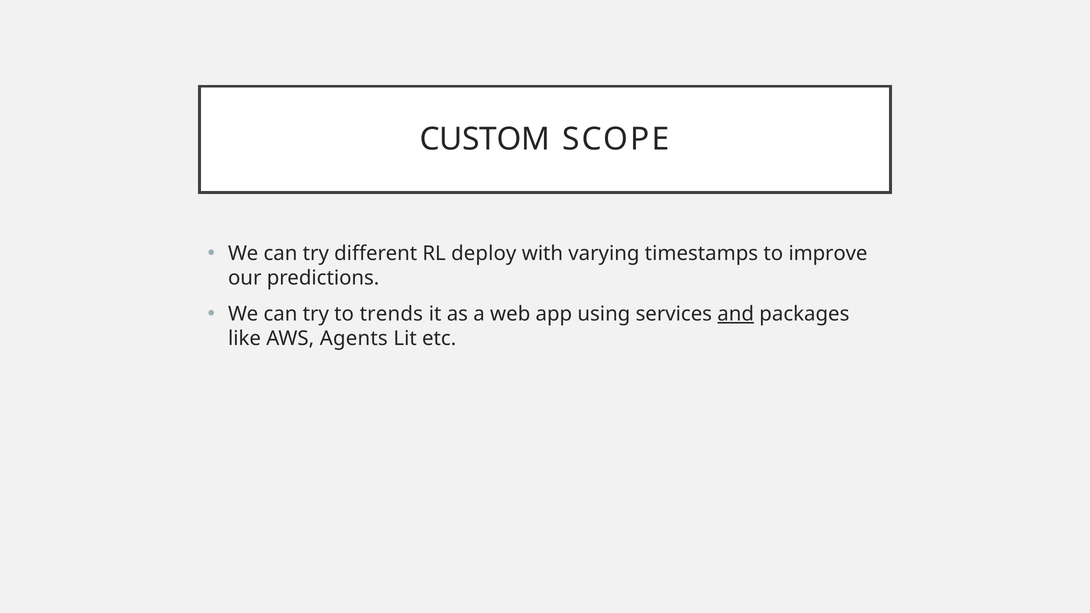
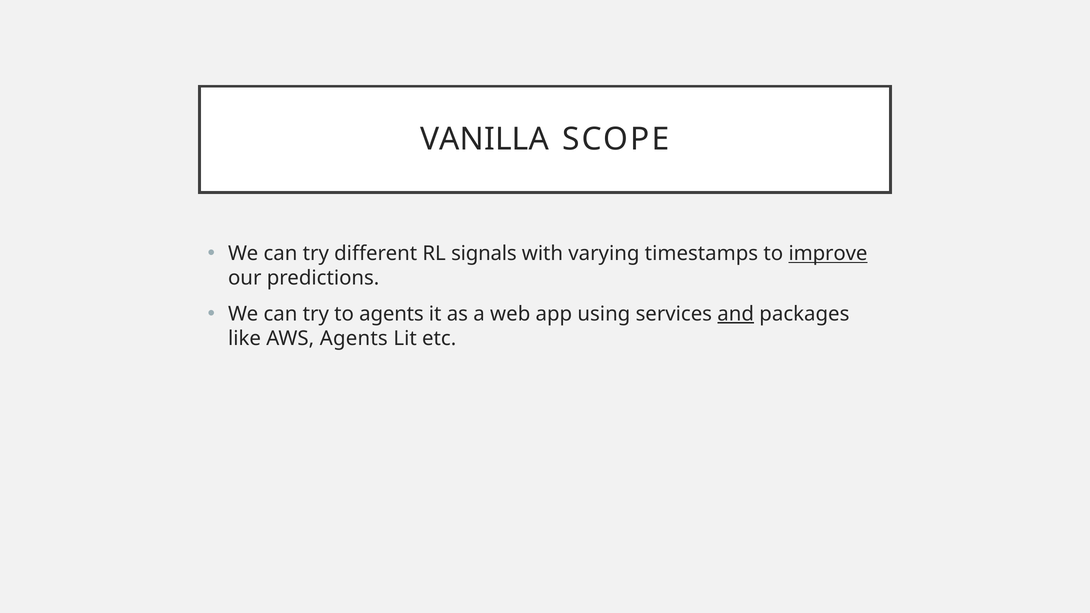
CUSTOM: CUSTOM -> VANILLA (485, 139)
deploy: deploy -> signals (484, 254)
improve underline: none -> present (828, 254)
to trends: trends -> agents (391, 314)
